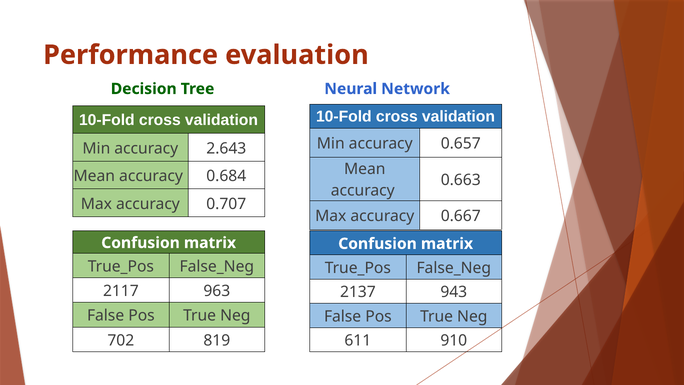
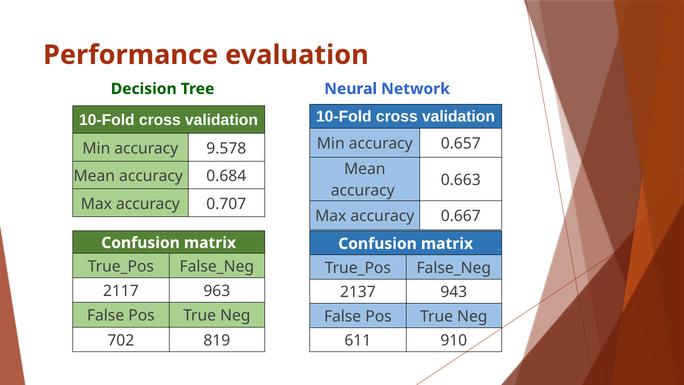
2.643: 2.643 -> 9.578 (226, 148)
